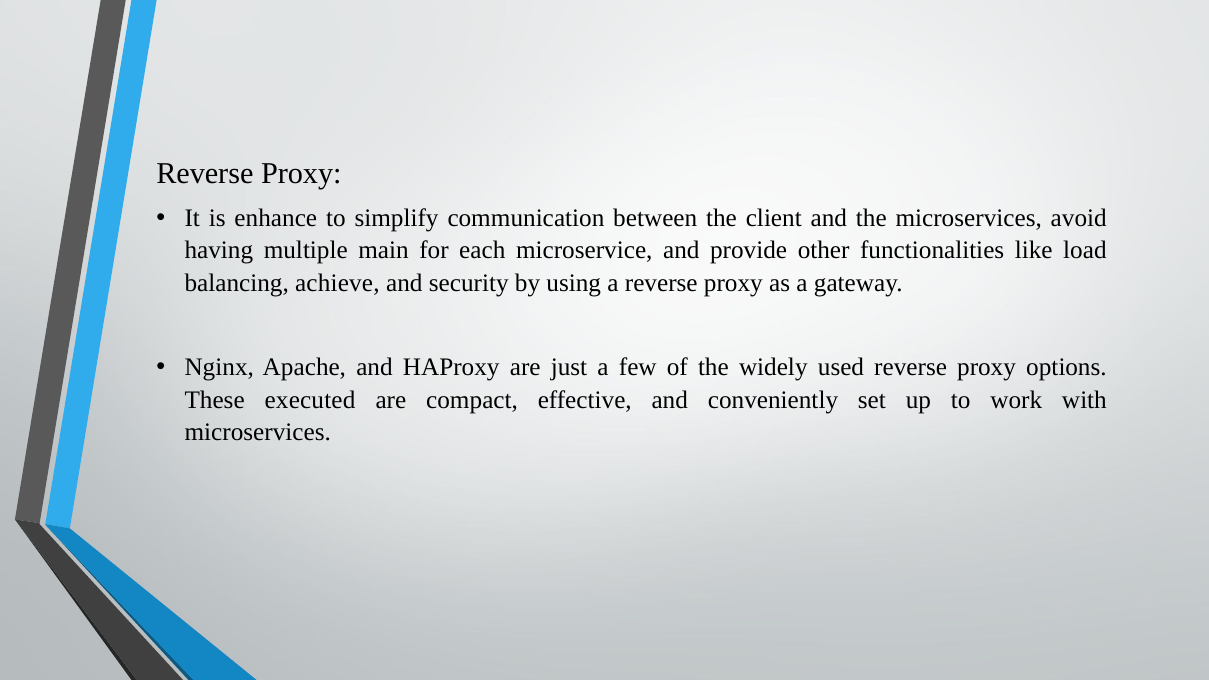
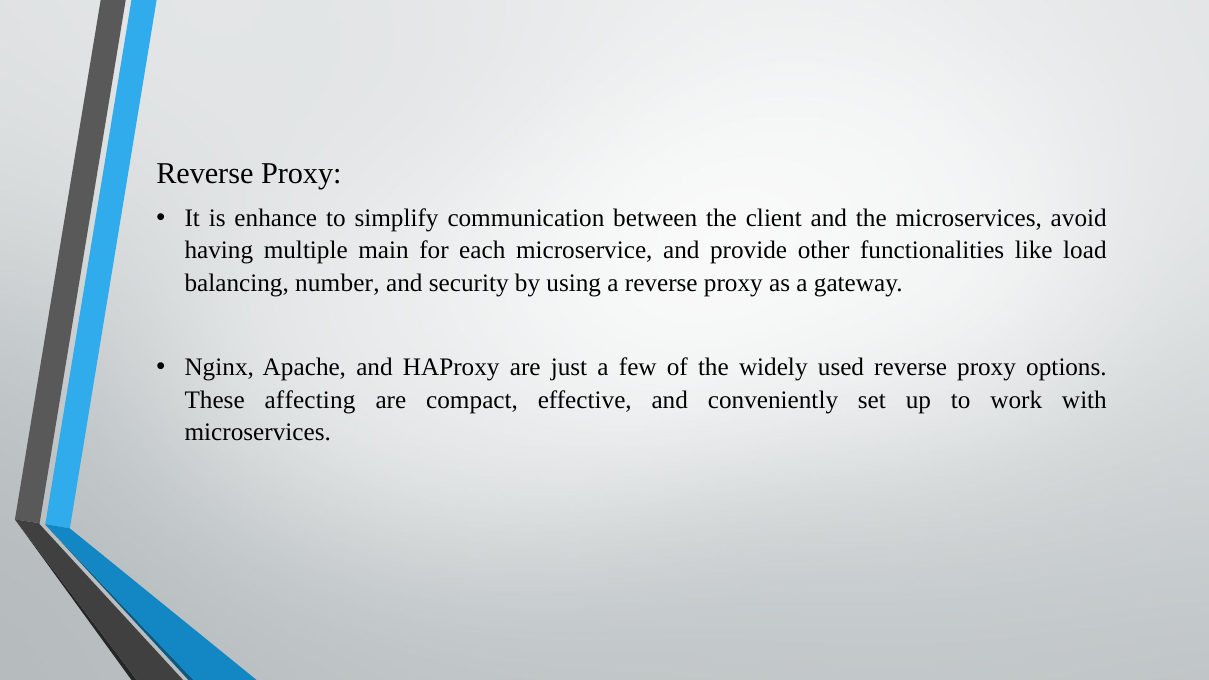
achieve: achieve -> number (337, 283)
executed: executed -> affecting (310, 400)
